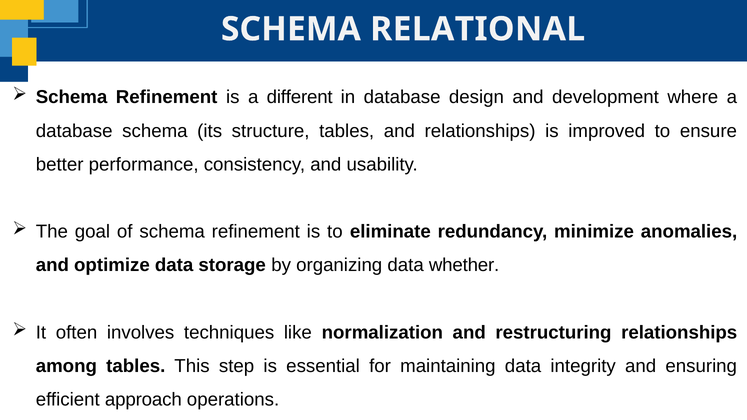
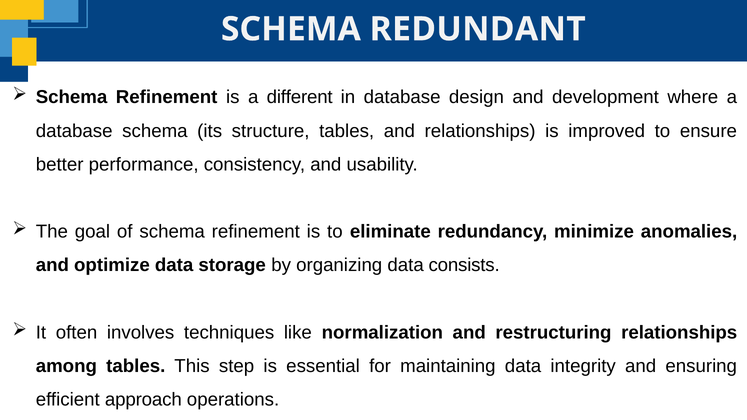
RELATIONAL: RELATIONAL -> REDUNDANT (478, 29)
whether: whether -> consists (464, 265)
